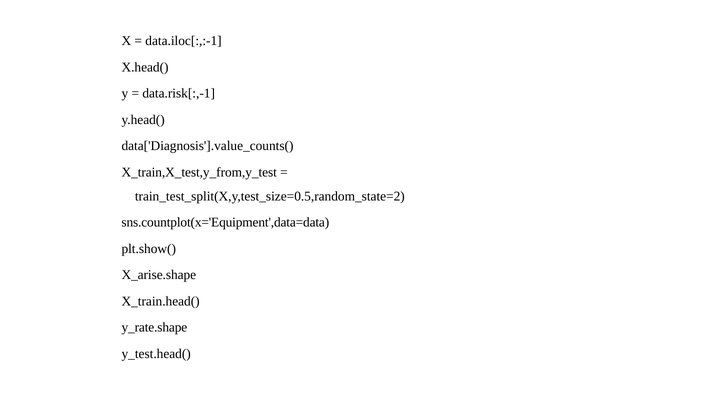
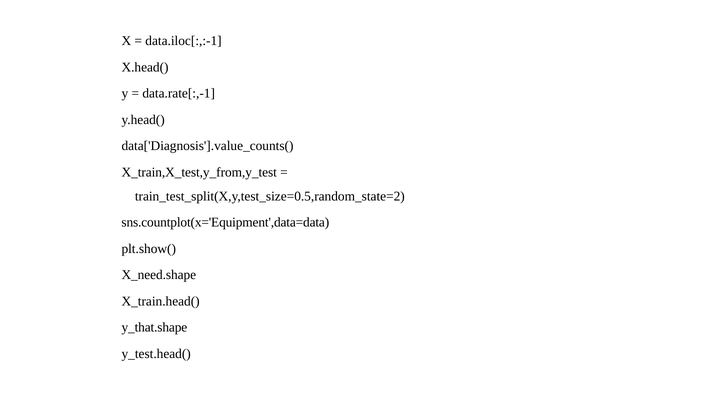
data.risk[:,-1: data.risk[:,-1 -> data.rate[:,-1 (179, 93)
X_arise.shape: X_arise.shape -> X_need.shape (159, 275)
y_rate.shape: y_rate.shape -> y_that.shape (154, 327)
